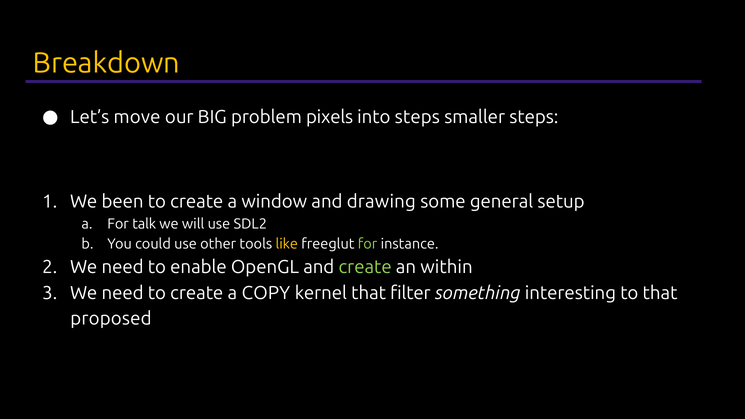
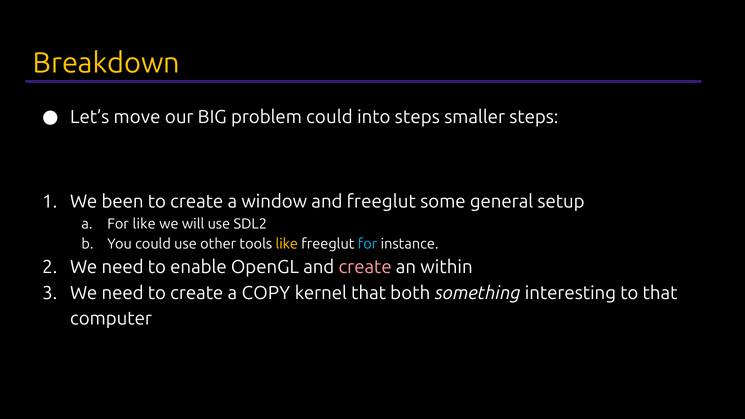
problem pixels: pixels -> could (329, 117)
and drawing: drawing -> freeglut (381, 202)
For talk: talk -> like (144, 224)
for colour: light green -> light blue (368, 244)
create colour: light green -> pink (365, 267)
filter: filter -> both (410, 293)
proposed: proposed -> computer (111, 319)
